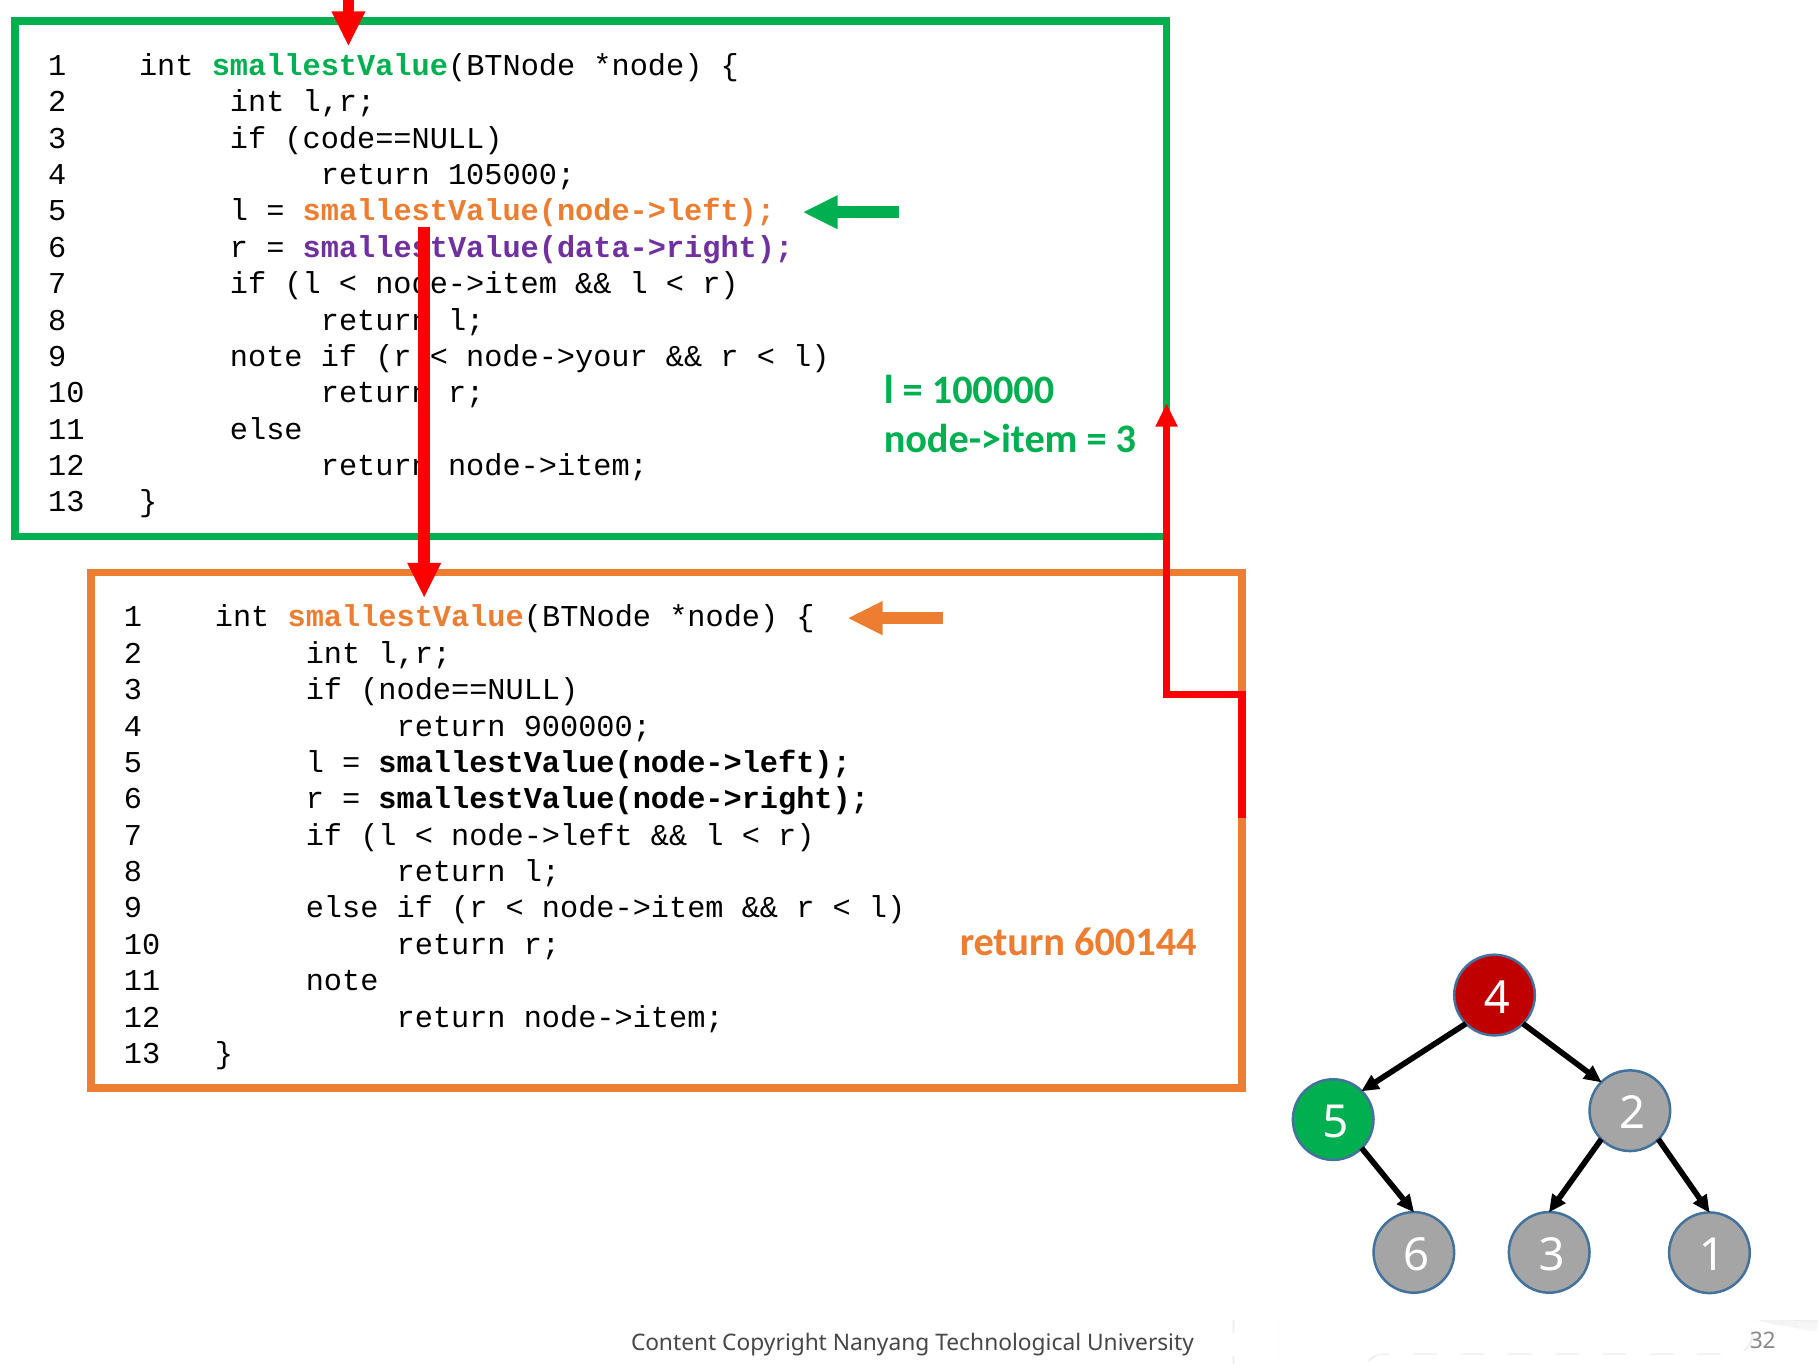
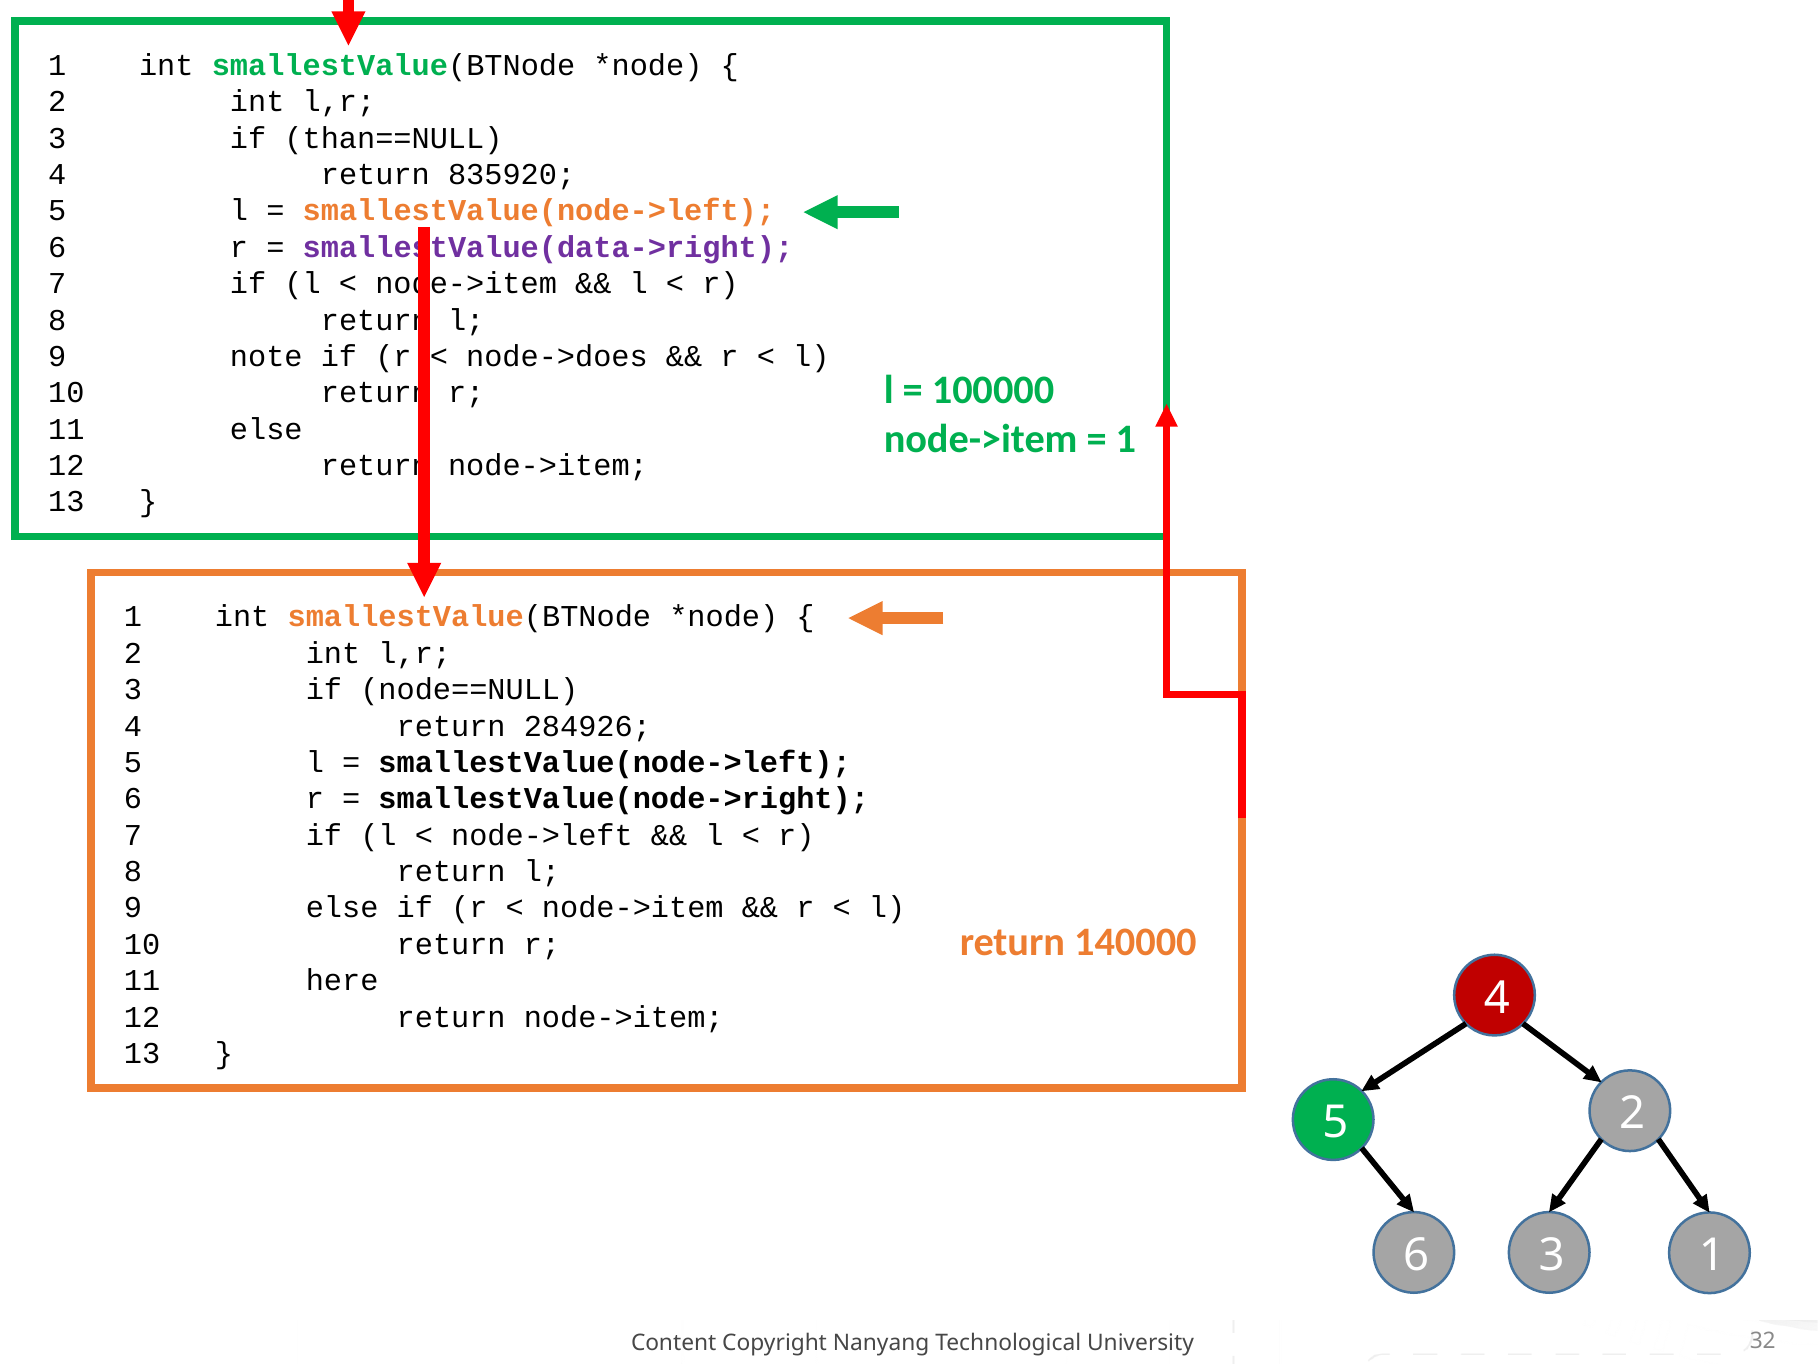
code==NULL: code==NULL -> than==NULL (393, 138)
105000: 105000 -> 835920 (512, 174)
node->your: node->your -> node->does (557, 356)
3: 3 -> 1 (1126, 439)
900000: 900000 -> 284926 (587, 726)
600144: 600144 -> 140000 (1135, 942)
note: note -> here (342, 980)
